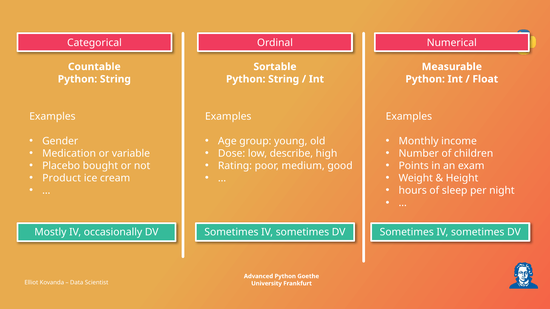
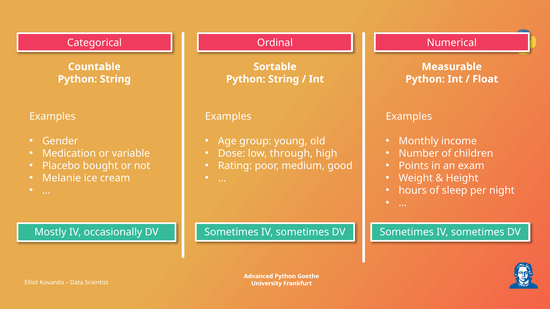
describe: describe -> through (291, 154)
Product: Product -> Melanie (62, 178)
